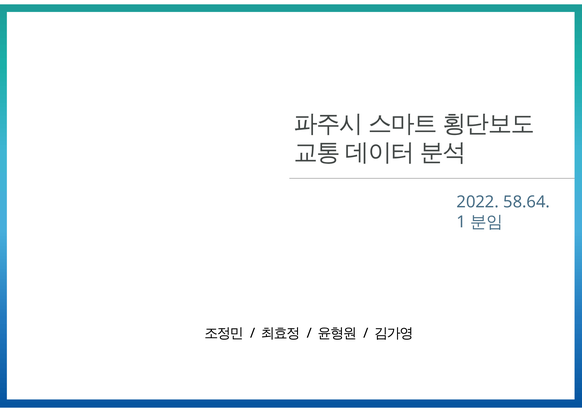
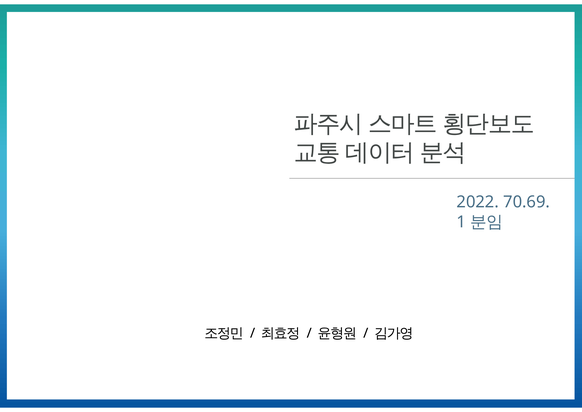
58.64: 58.64 -> 70.69 (527, 202)
